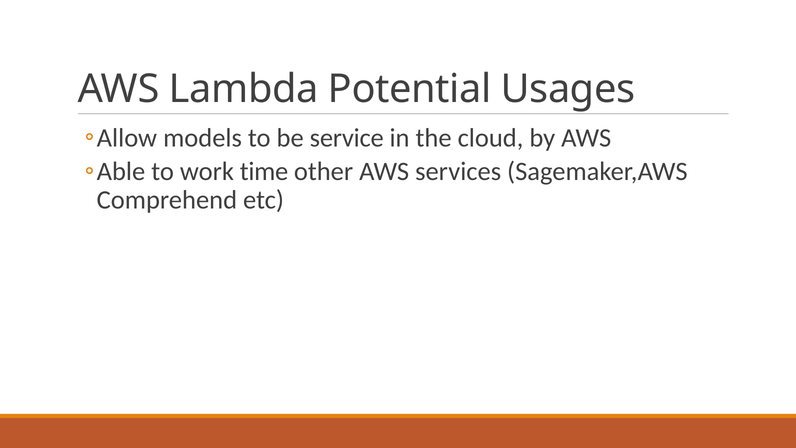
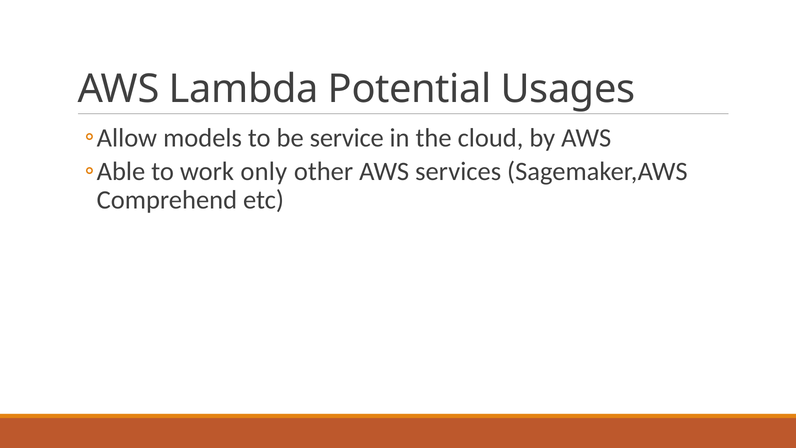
time: time -> only (264, 171)
